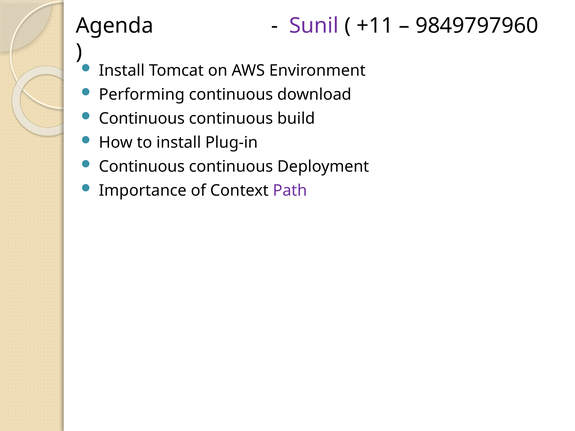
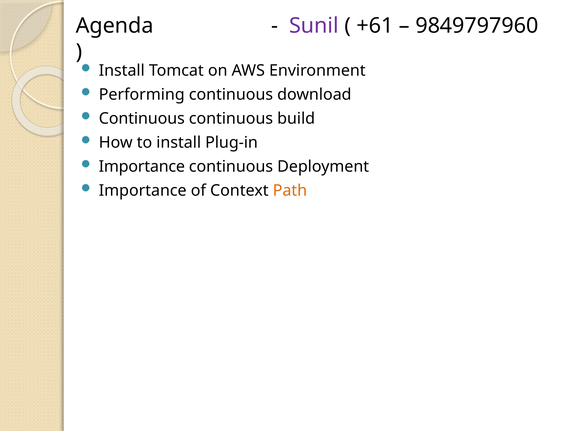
+11: +11 -> +61 (375, 26)
Continuous: Continuous -> Importance (142, 167)
Path colour: purple -> orange (290, 191)
